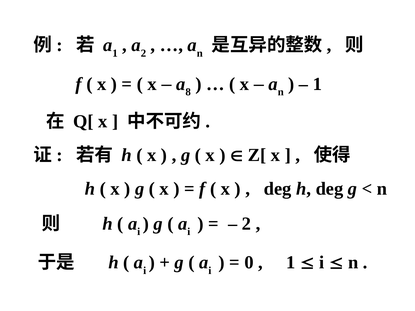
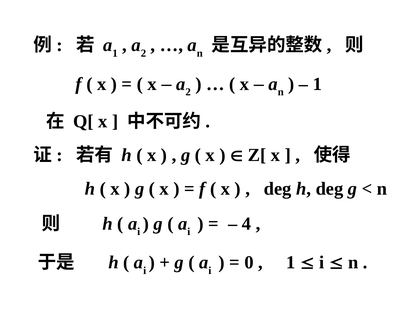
8: 8 -> 2 (188, 92)
2: 2 -> 4 (246, 224)
